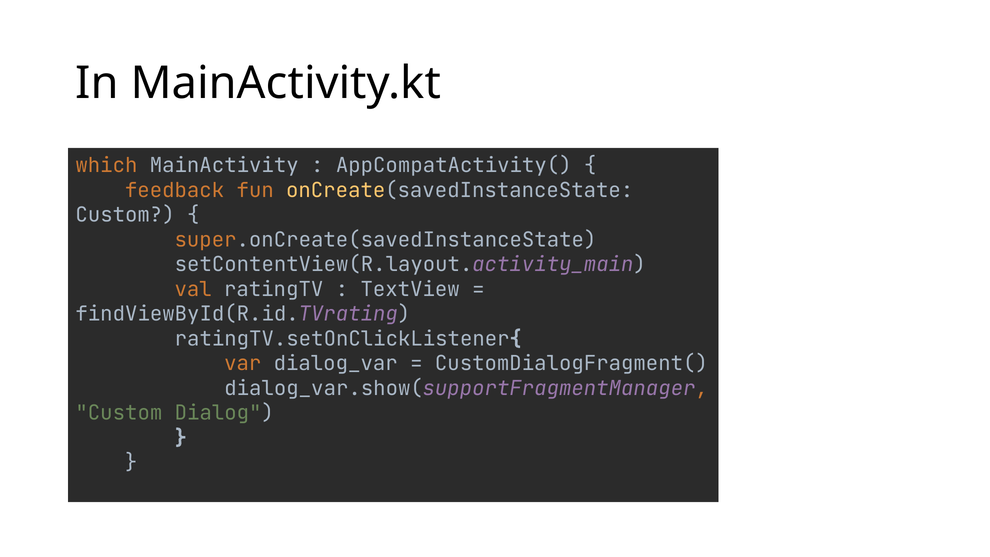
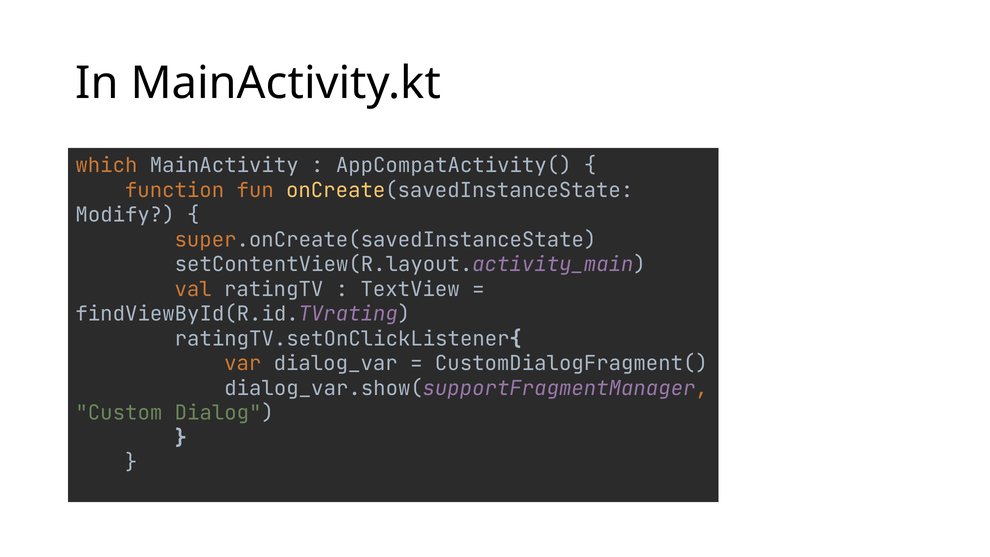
feedback: feedback -> function (175, 190)
Custom: Custom -> Modify (125, 215)
